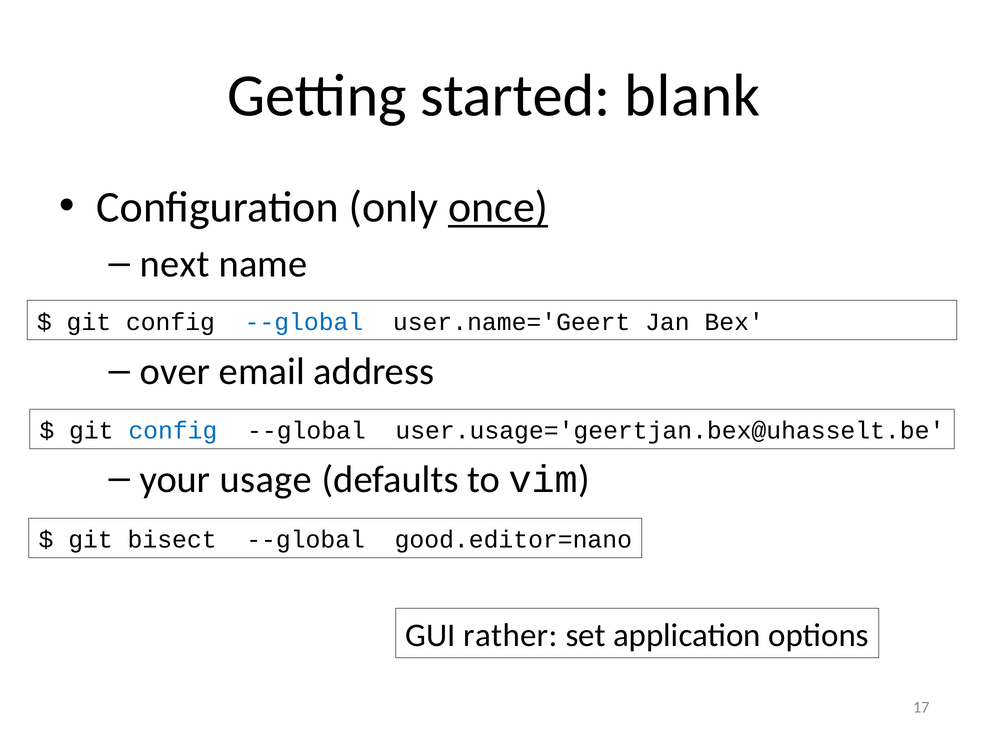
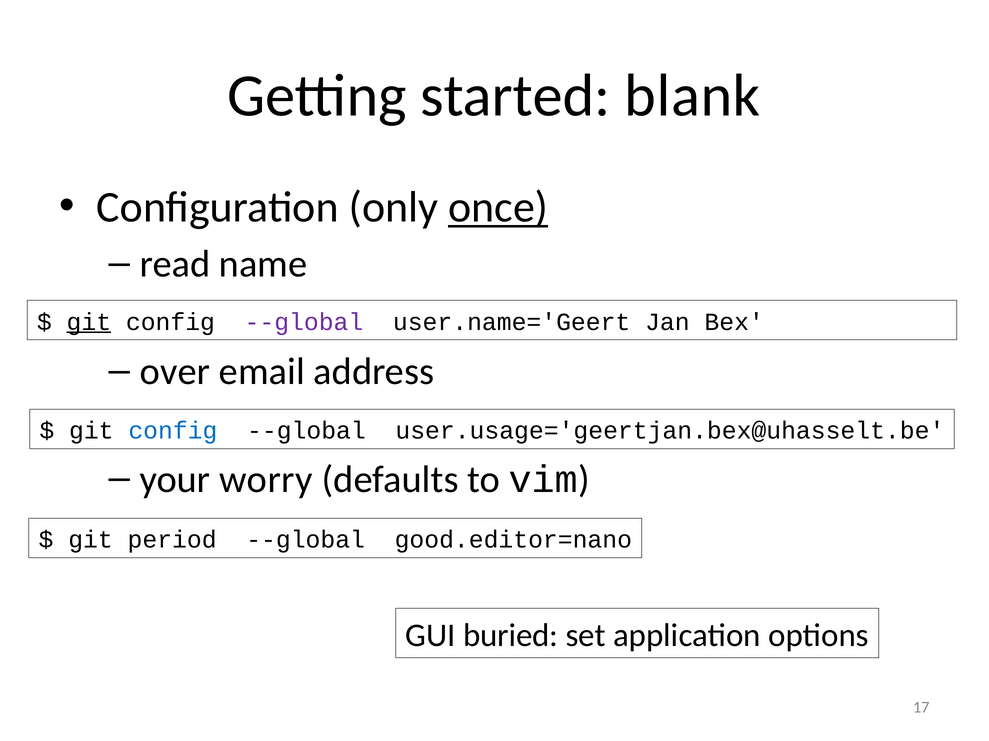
next: next -> read (175, 264)
git underline: none -> present (89, 322)
--global colour: blue -> purple (304, 322)
usage: usage -> worry (266, 480)
bisect: bisect -> period (172, 540)
rather: rather -> buried (511, 636)
